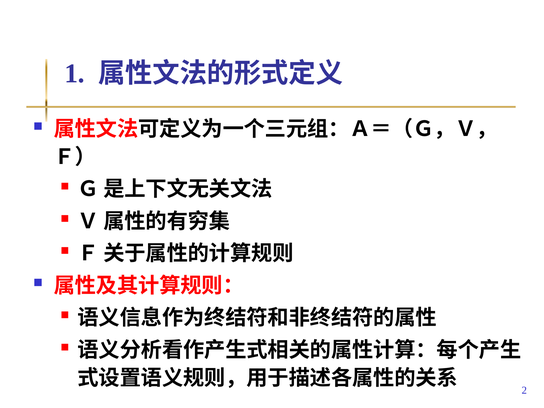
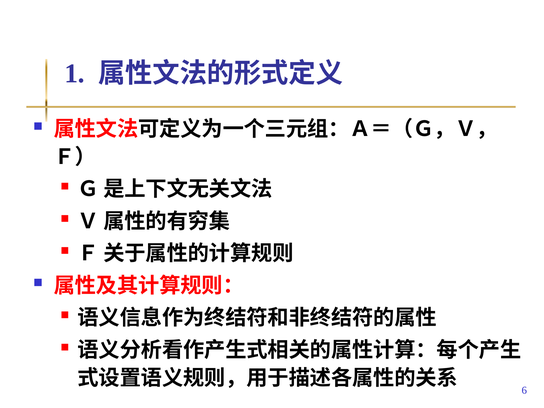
2: 2 -> 6 (524, 390)
